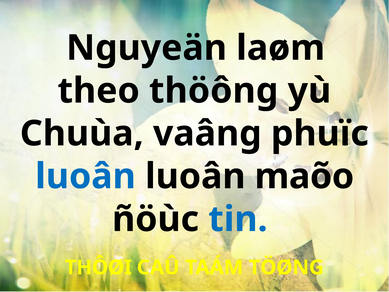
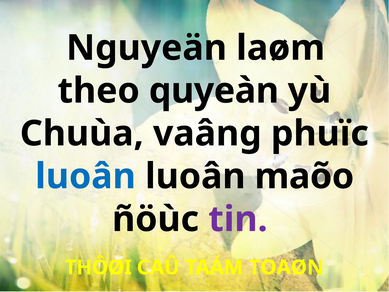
thöông: thöông -> quyeàn (214, 91)
tin colour: blue -> purple (238, 219)
TÖØNG: TÖØNG -> TOAØN (286, 267)
